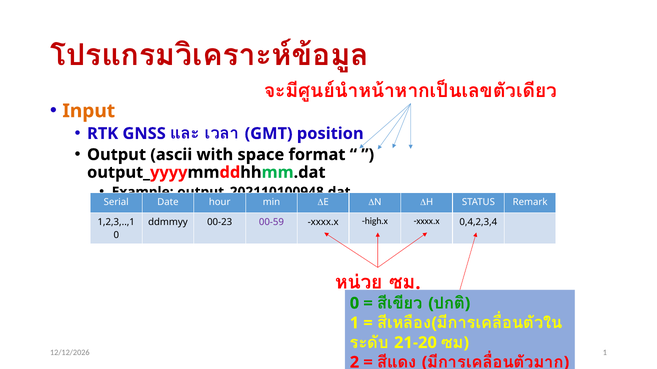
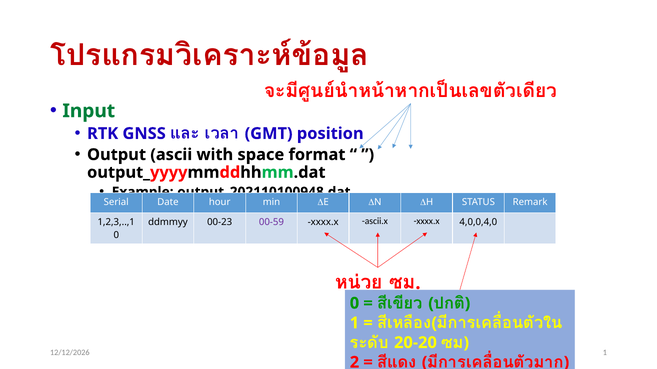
Input colour: orange -> green (89, 111)
high.x: high.x -> ascii.x (375, 221)
0,4,2,3,4: 0,4,2,3,4 -> 4,0,0,4,0 (478, 223)
21-20: 21-20 -> 20-20 (415, 343)
